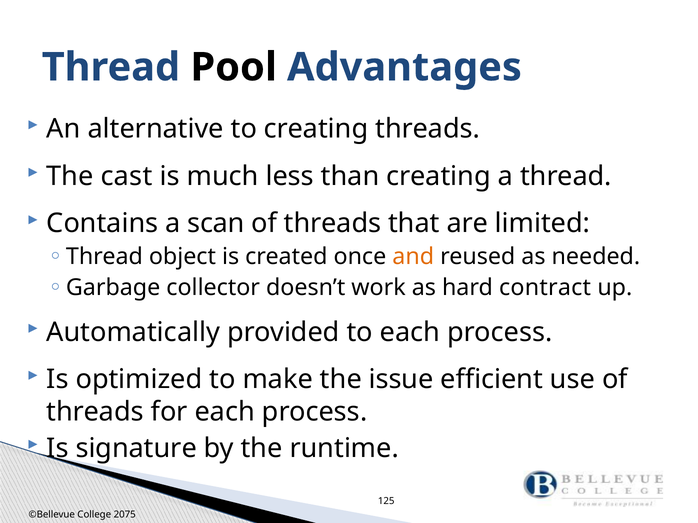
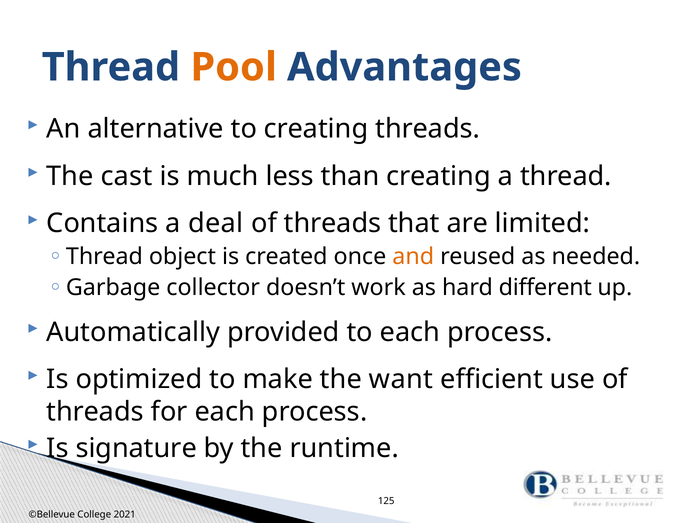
Pool colour: black -> orange (234, 67)
scan: scan -> deal (216, 224)
contract: contract -> different (545, 288)
issue: issue -> want (401, 380)
2075: 2075 -> 2021 (125, 515)
